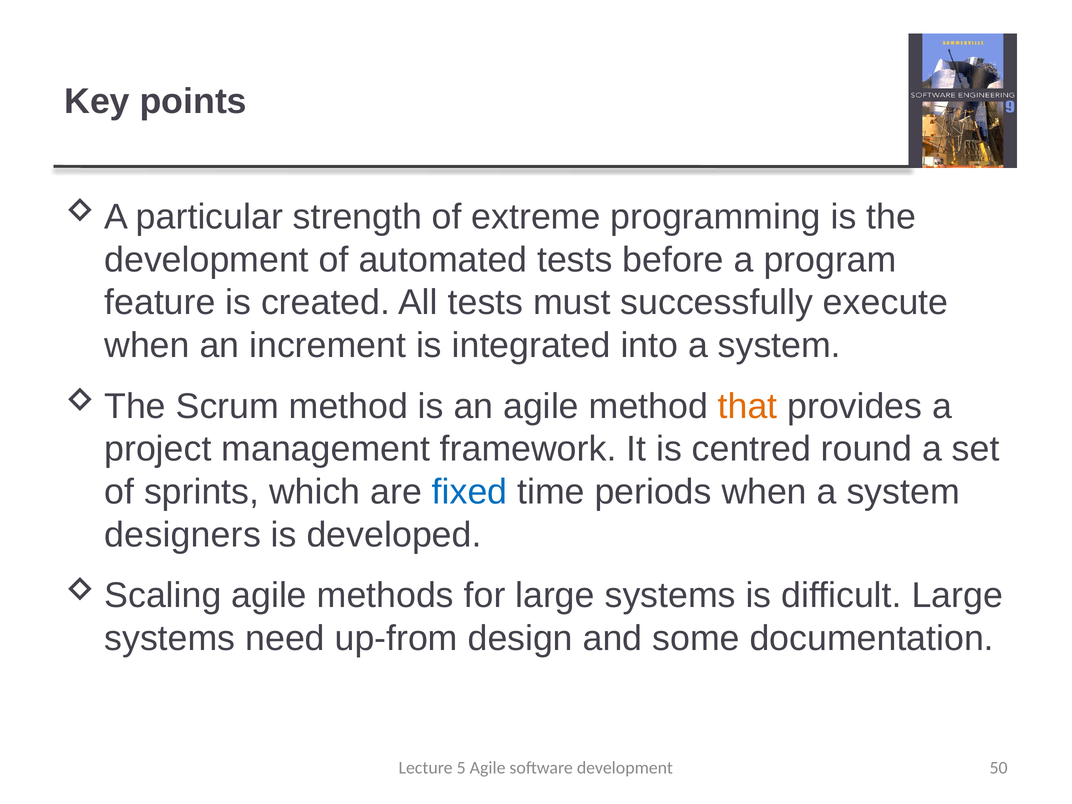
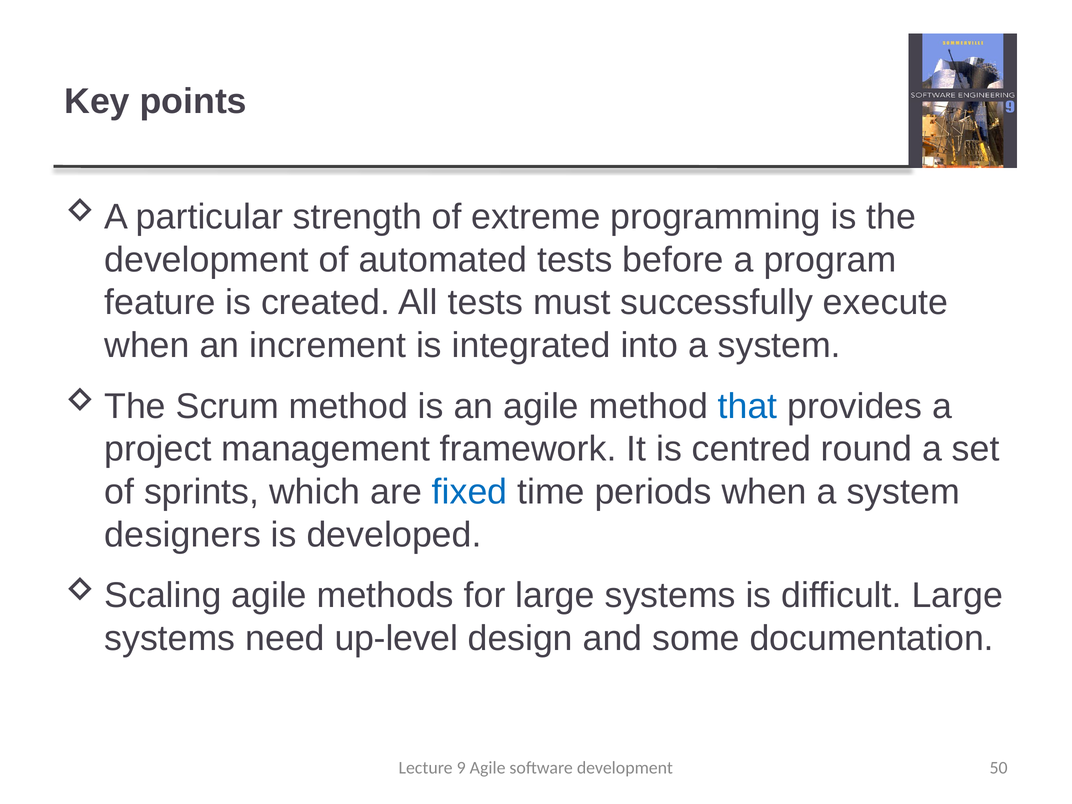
that colour: orange -> blue (748, 406)
up-from: up-from -> up-level (396, 639)
5: 5 -> 9 (461, 768)
